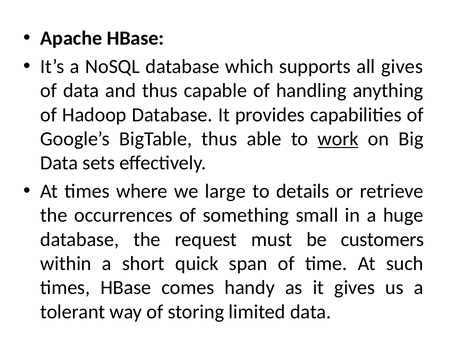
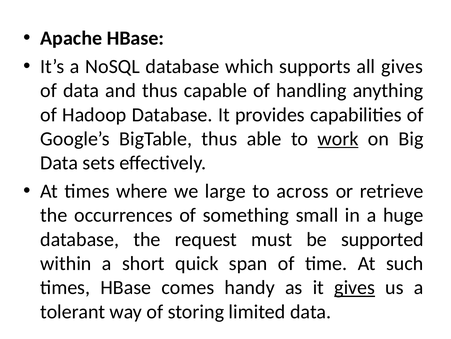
details: details -> across (303, 191)
customers: customers -> supported (382, 239)
gives underline: none -> present (355, 287)
